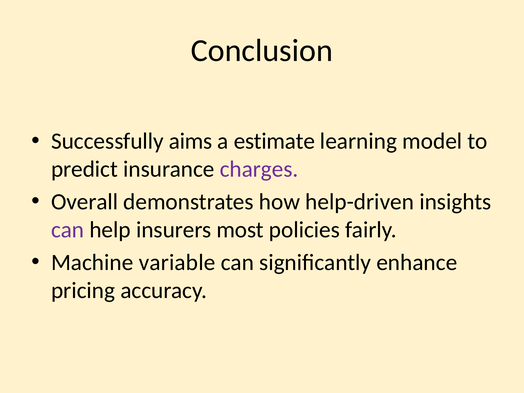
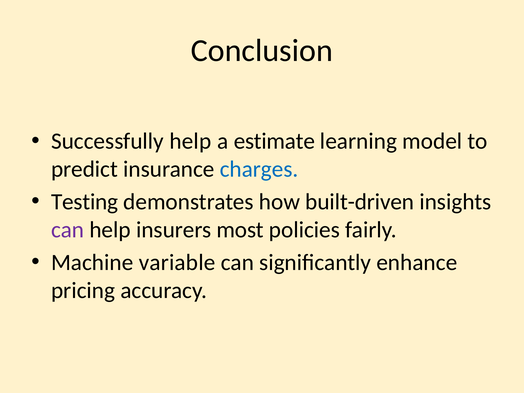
Successfully aims: aims -> help (190, 141)
charges colour: purple -> blue (259, 169)
Overall: Overall -> Testing (85, 202)
help-driven: help-driven -> built-driven (360, 202)
